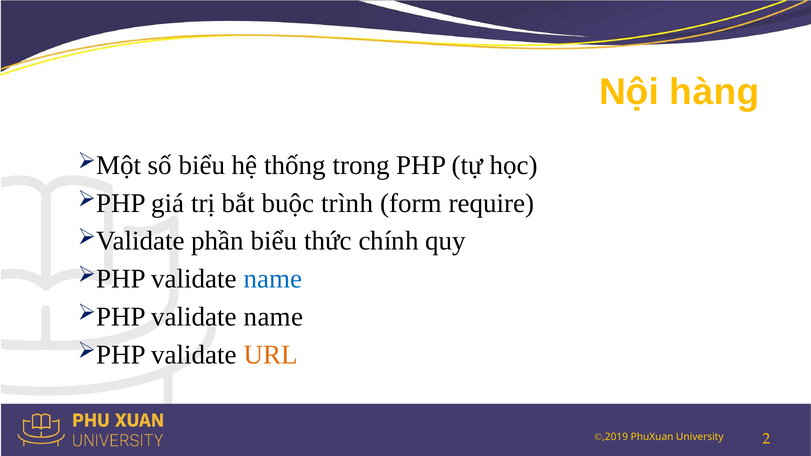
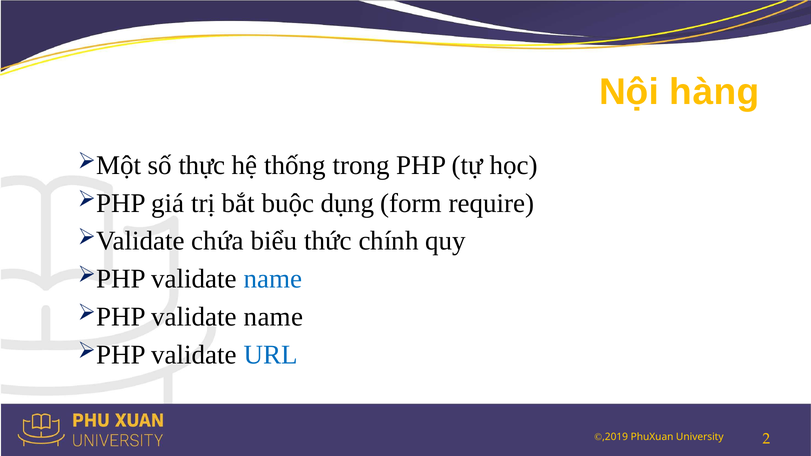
số biểu: biểu -> thực (202, 166)
trình: trình -> dụng (347, 203)
phần: phần -> chứa (218, 241)
URL colour: orange -> blue (271, 355)
